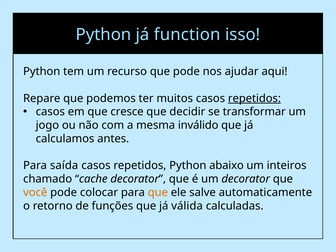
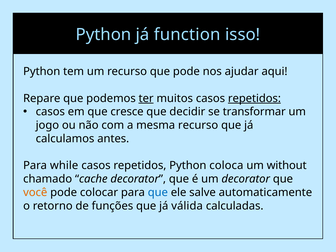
ter underline: none -> present (146, 98)
mesma inválido: inválido -> recurso (198, 125)
saída: saída -> while (64, 166)
abaixo: abaixo -> coloca (226, 166)
inteiros: inteiros -> without (287, 166)
que colour: orange -> blue (158, 192)
